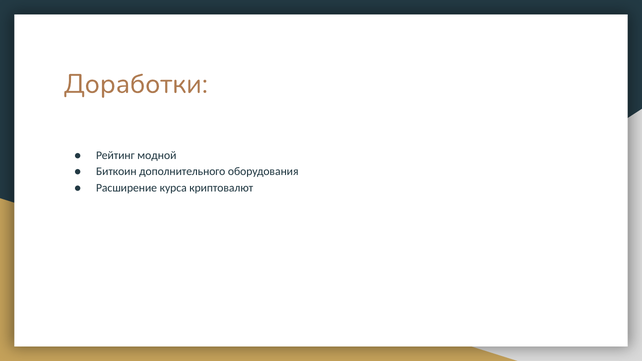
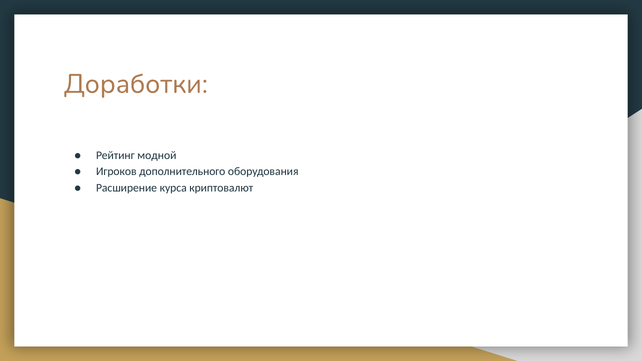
Биткоин: Биткоин -> Игроков (116, 172)
